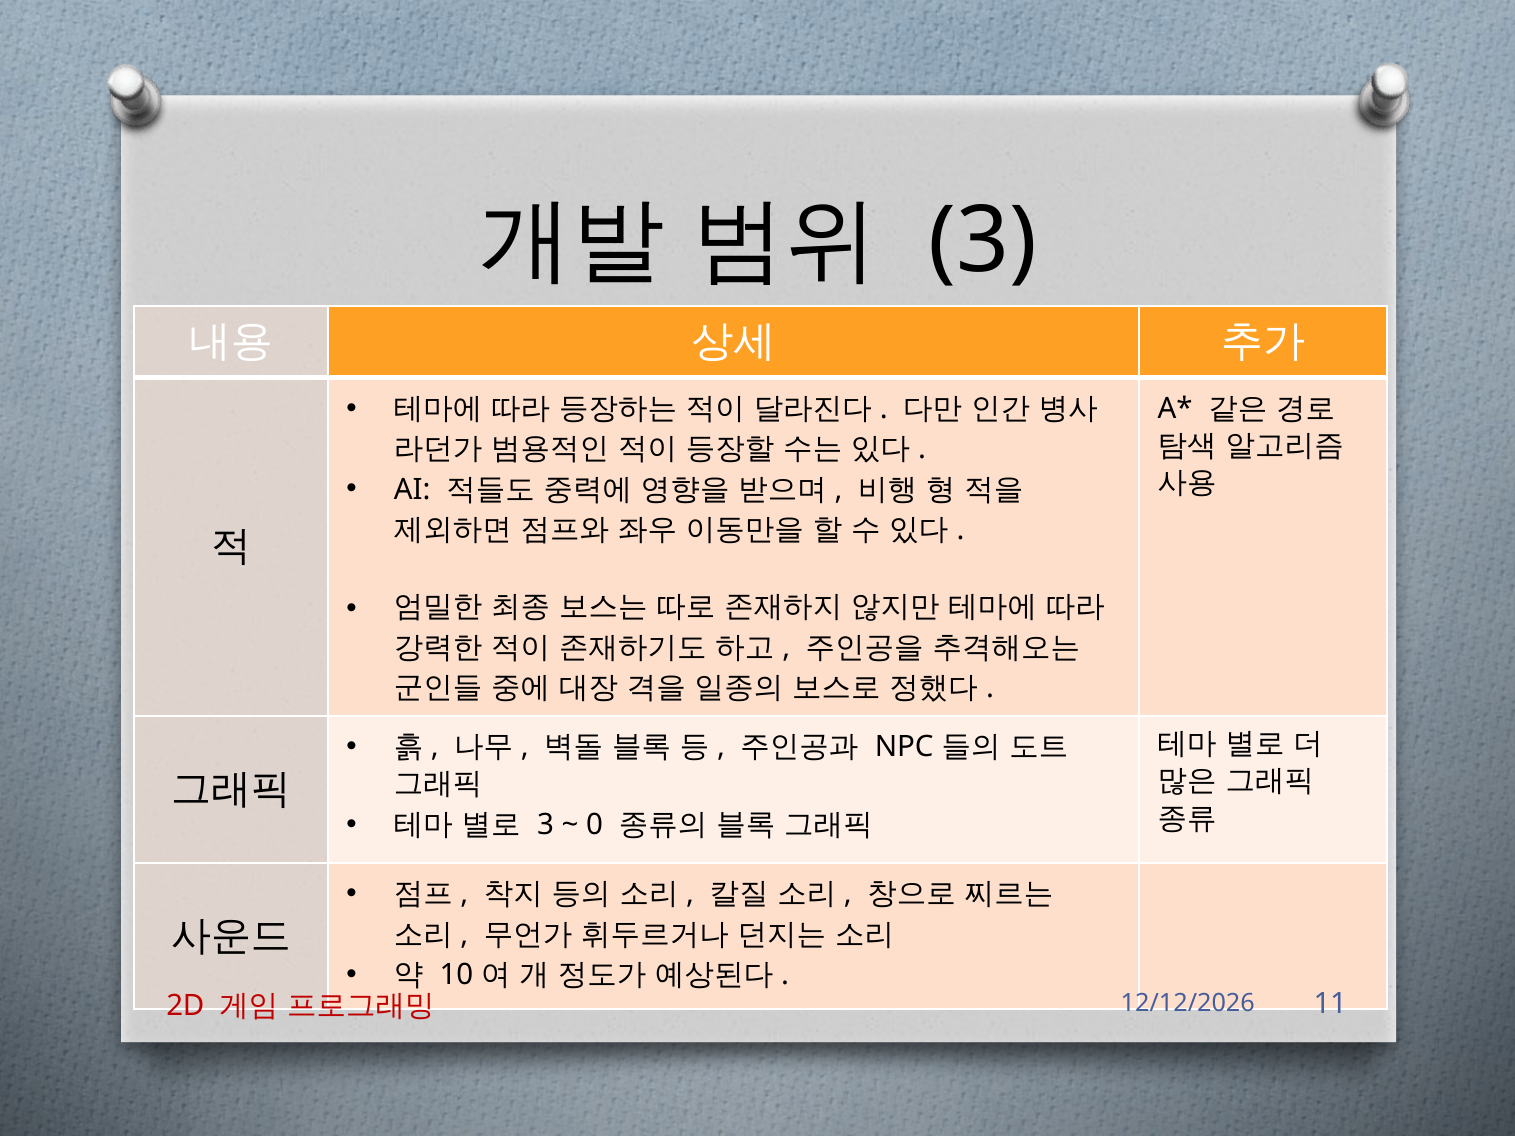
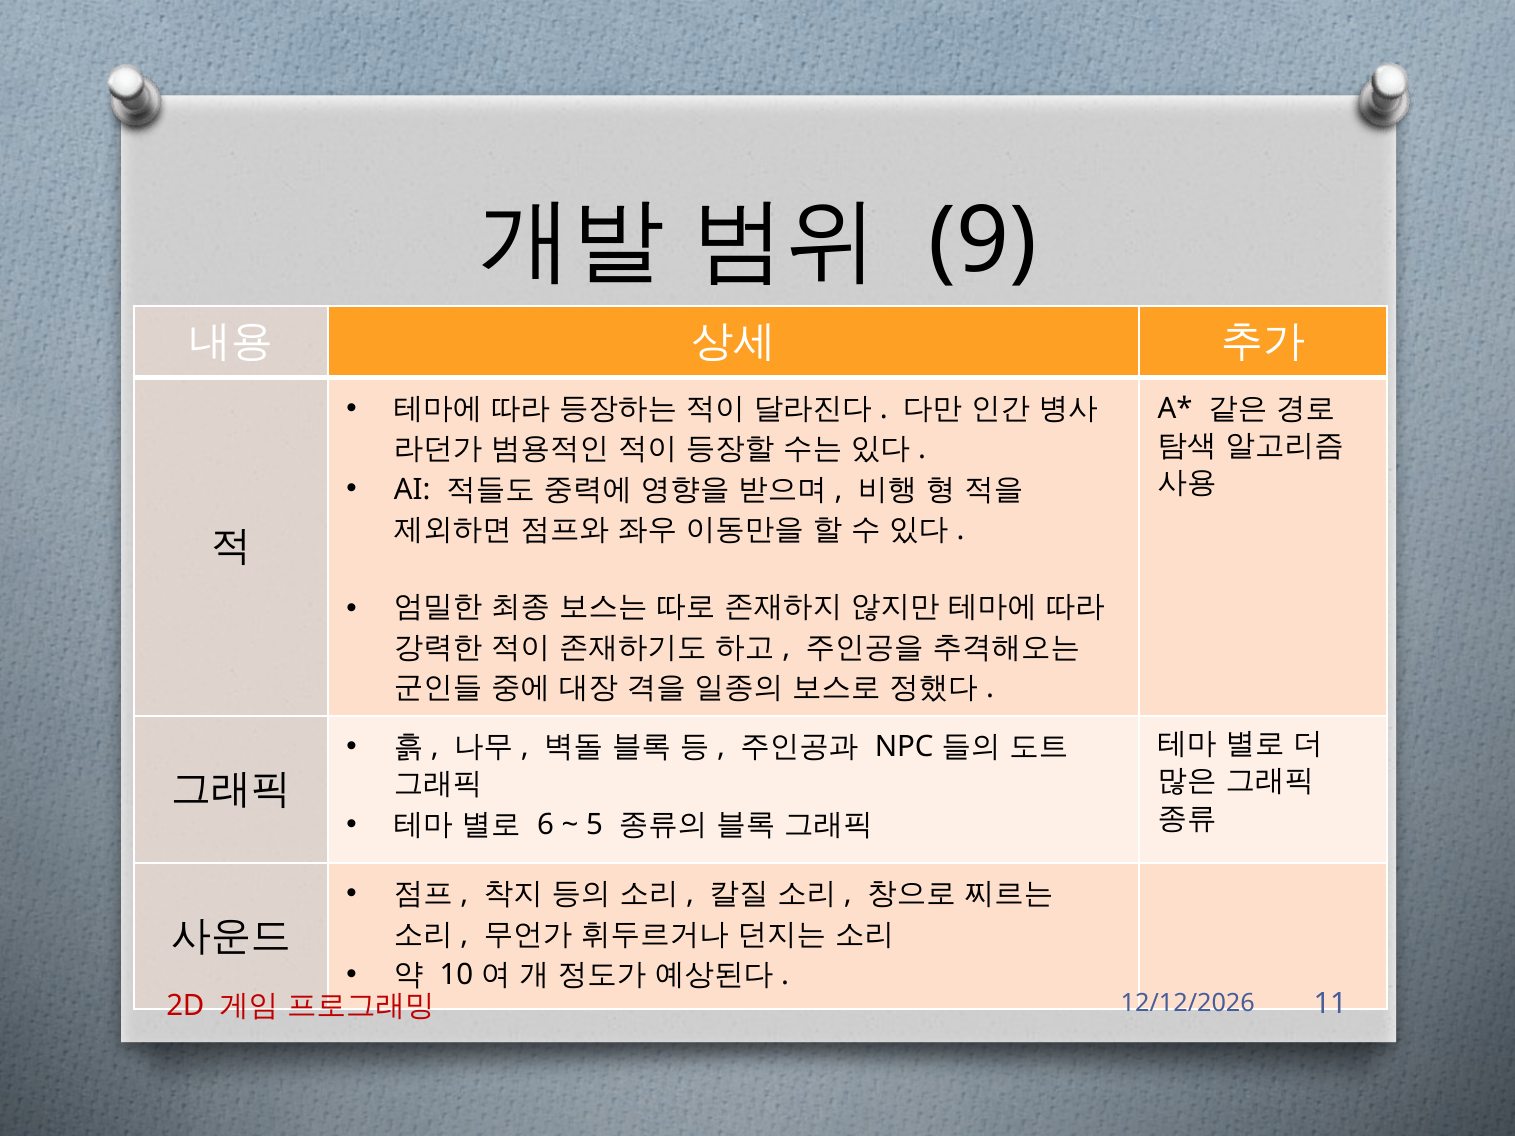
3: 3 -> 9 (983, 241)
3: 3 -> 6 (546, 825)
0: 0 -> 5 (595, 825)
